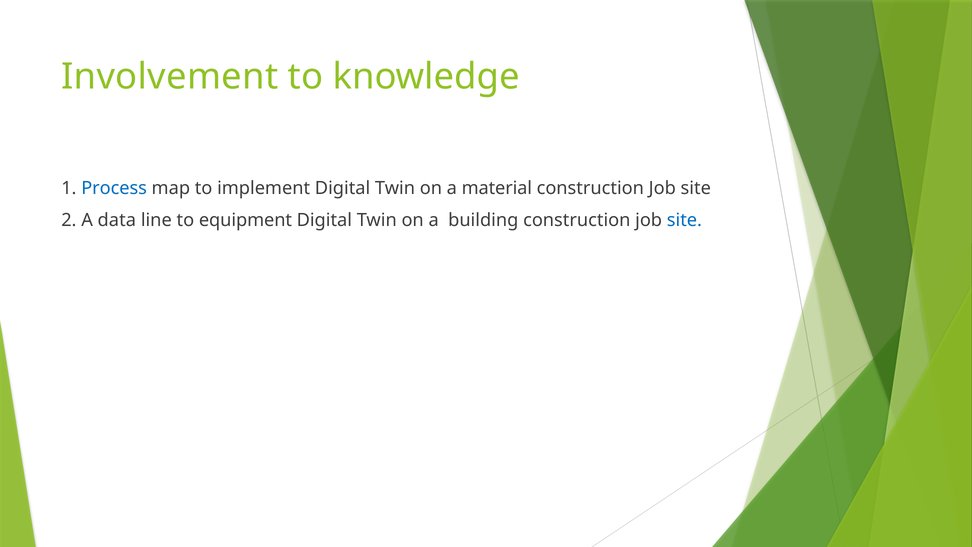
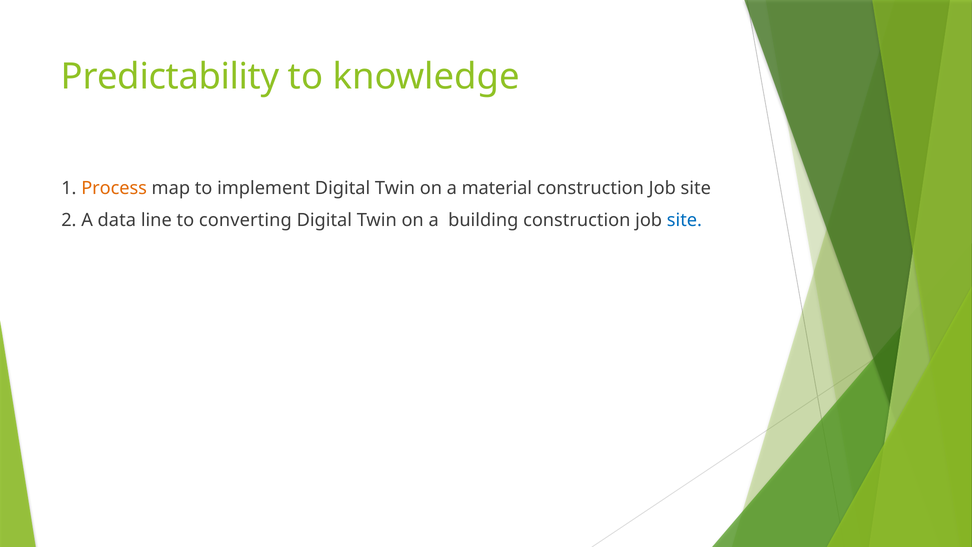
Involvement: Involvement -> Predictability (170, 77)
Process colour: blue -> orange (114, 188)
equipment: equipment -> converting (245, 220)
